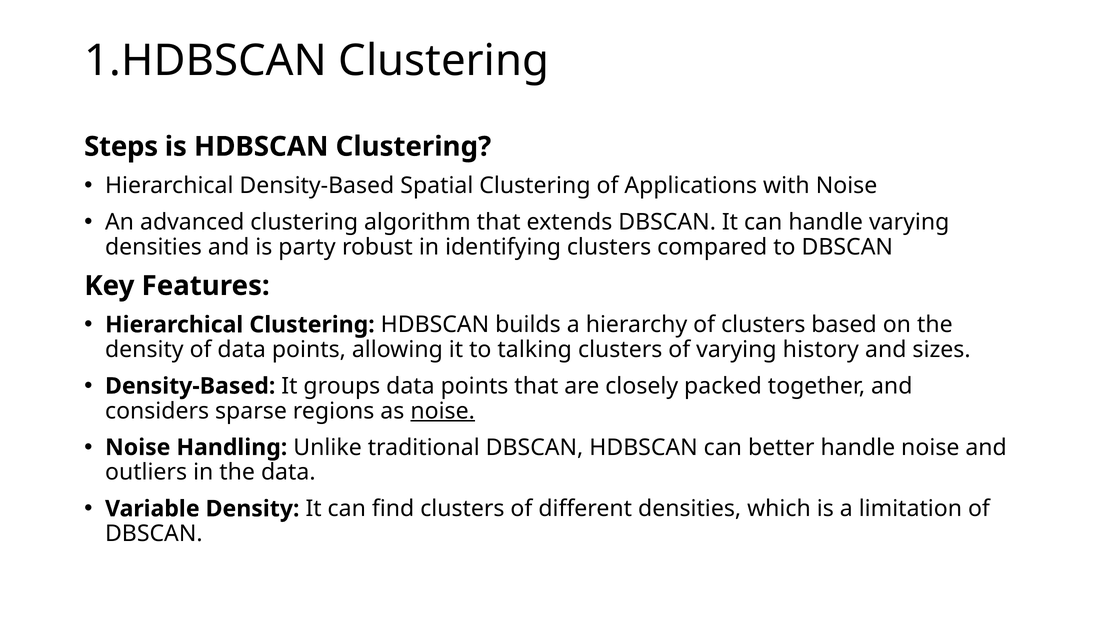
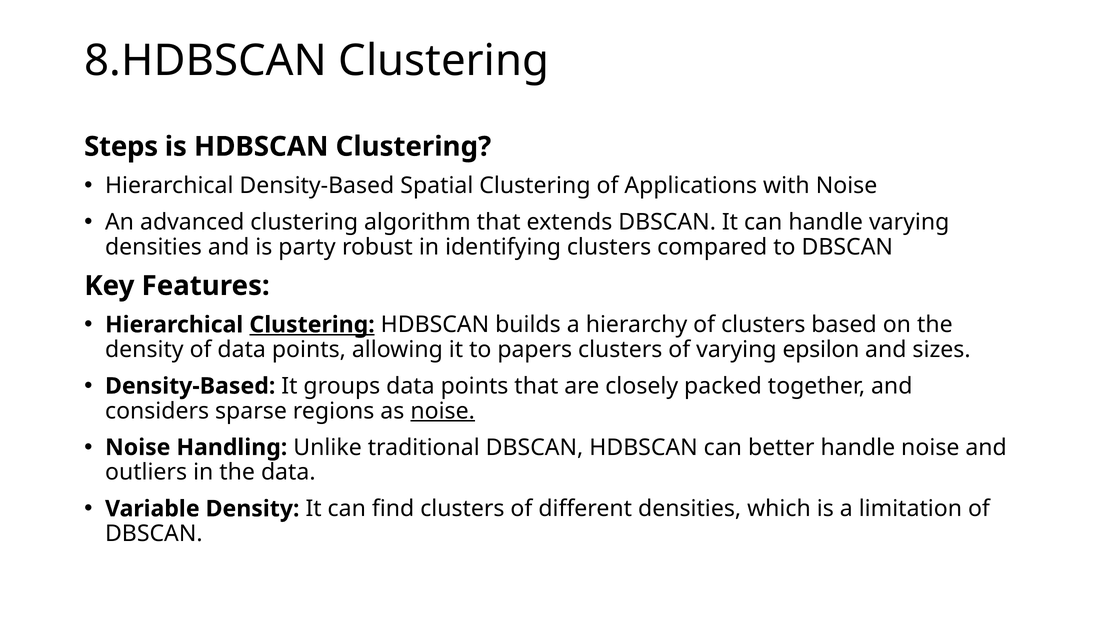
1.HDBSCAN: 1.HDBSCAN -> 8.HDBSCAN (206, 61)
Clustering underline: none -> present (312, 325)
talking: talking -> papers (535, 350)
history: history -> epsilon (821, 350)
